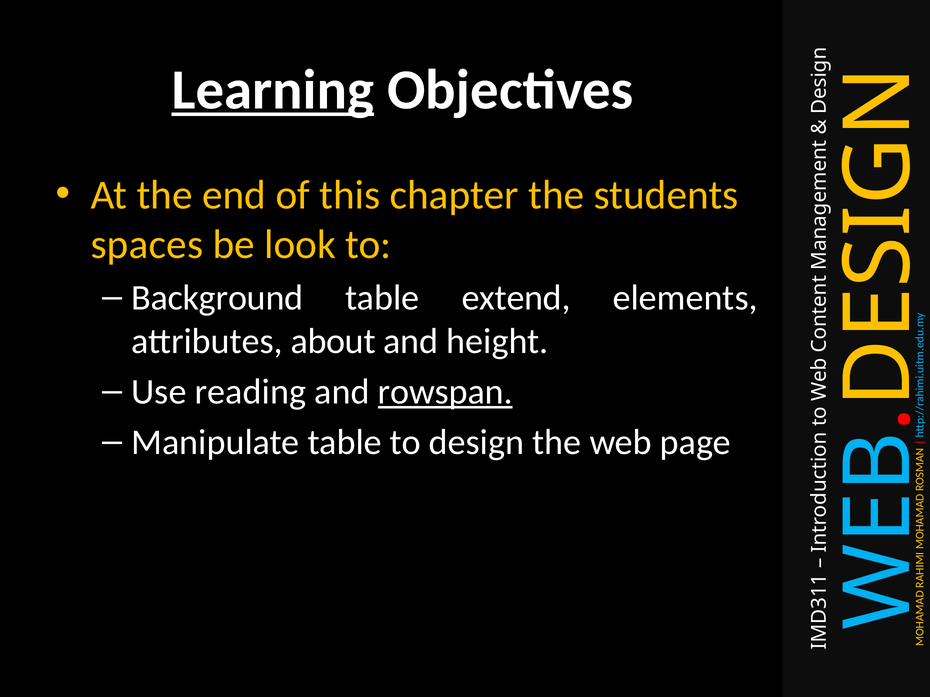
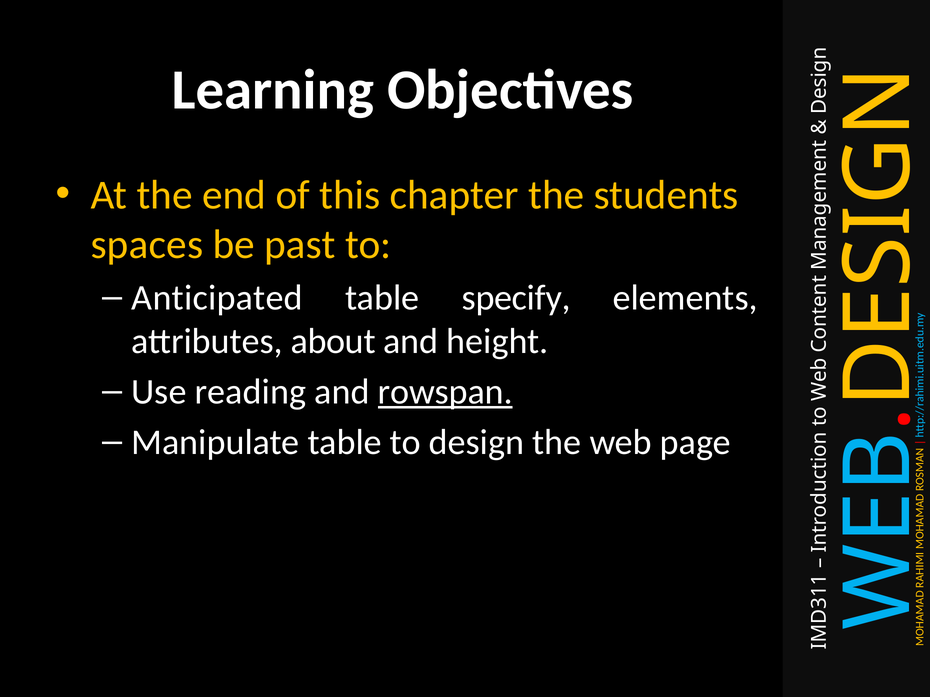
Learning underline: present -> none (273, 90)
look: look -> past (300, 245)
Background: Background -> Anticipated (217, 298)
extend: extend -> specify (516, 298)
